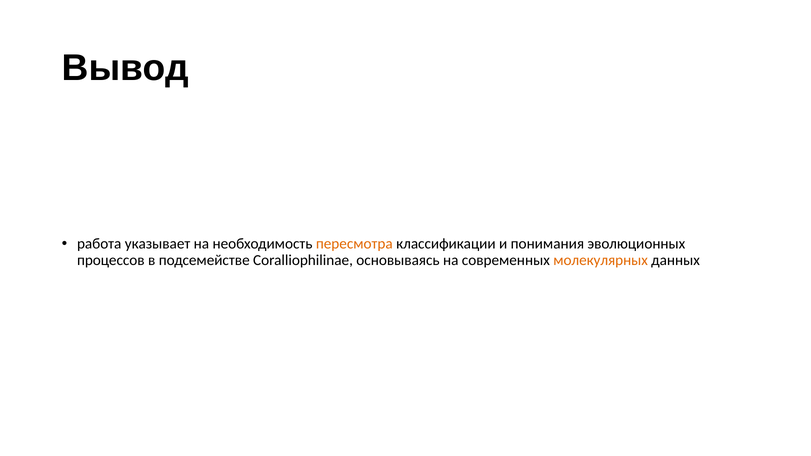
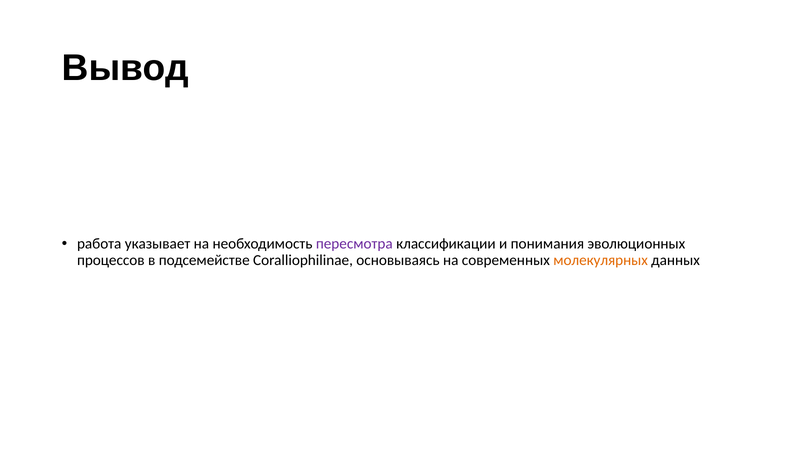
пересмотра colour: orange -> purple (354, 244)
